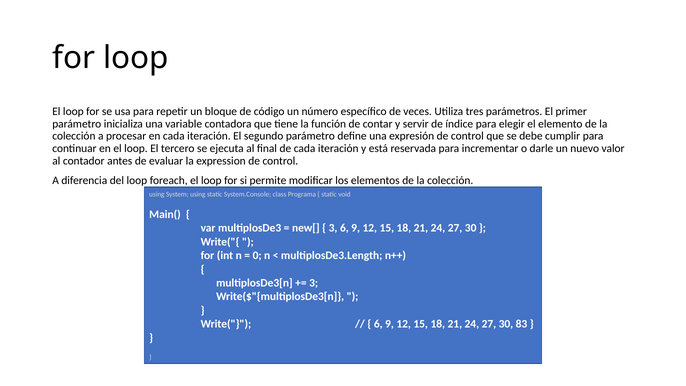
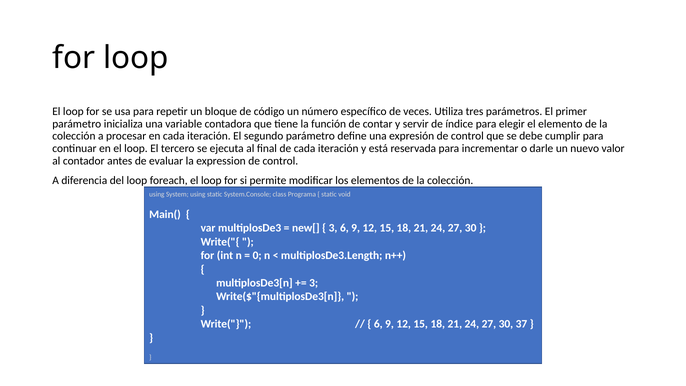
83: 83 -> 37 (521, 324)
